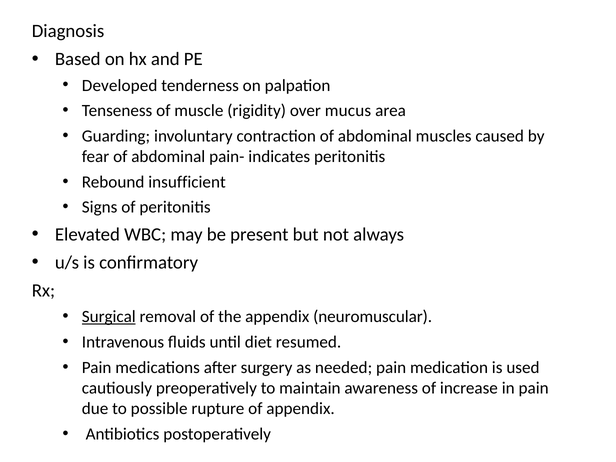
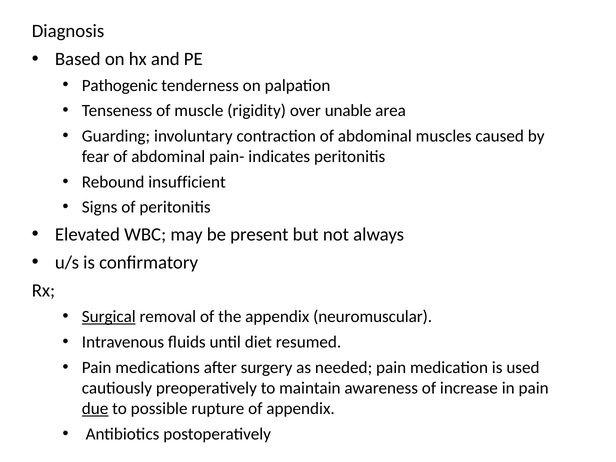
Developed: Developed -> Pathogenic (120, 85)
mucus: mucus -> unable (348, 111)
due underline: none -> present (95, 409)
